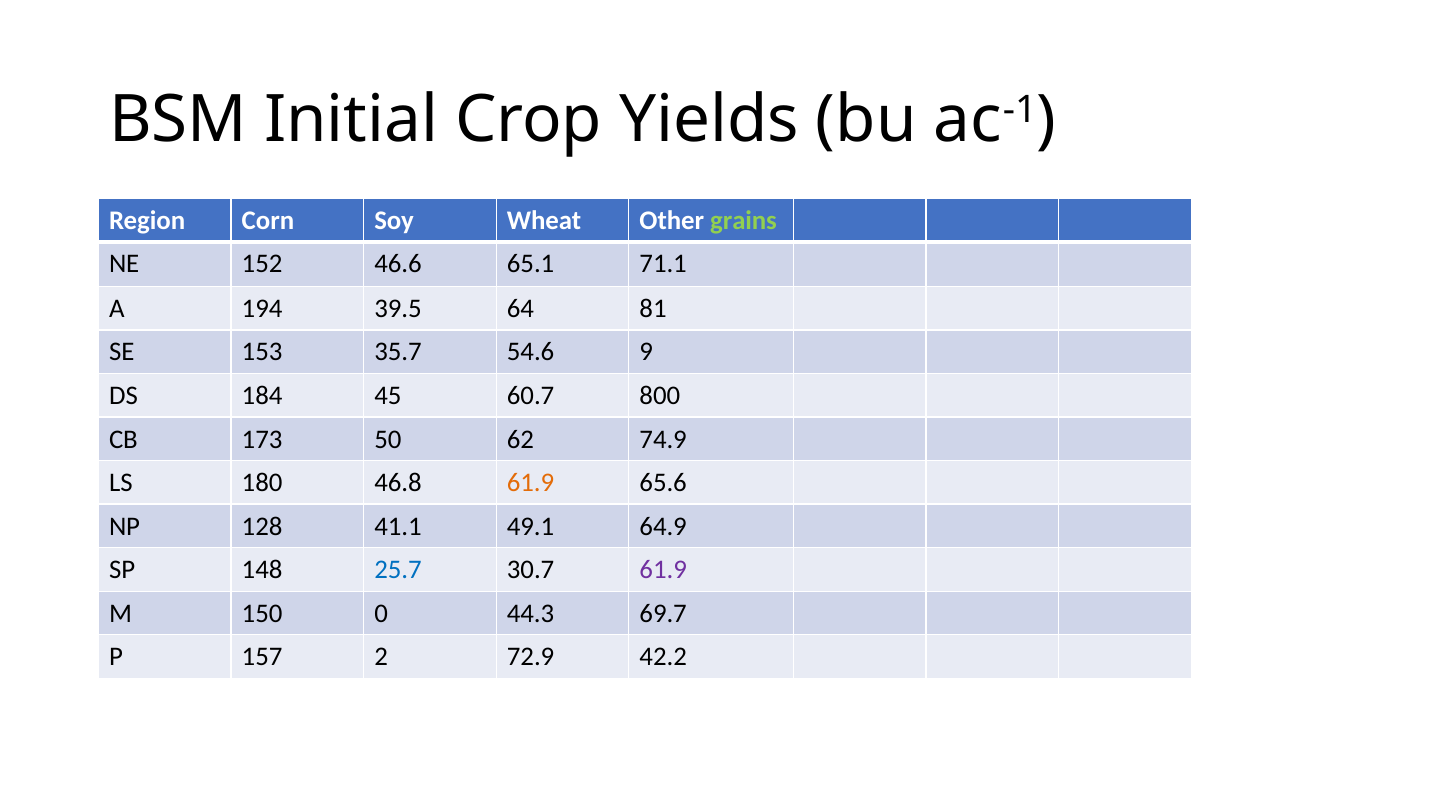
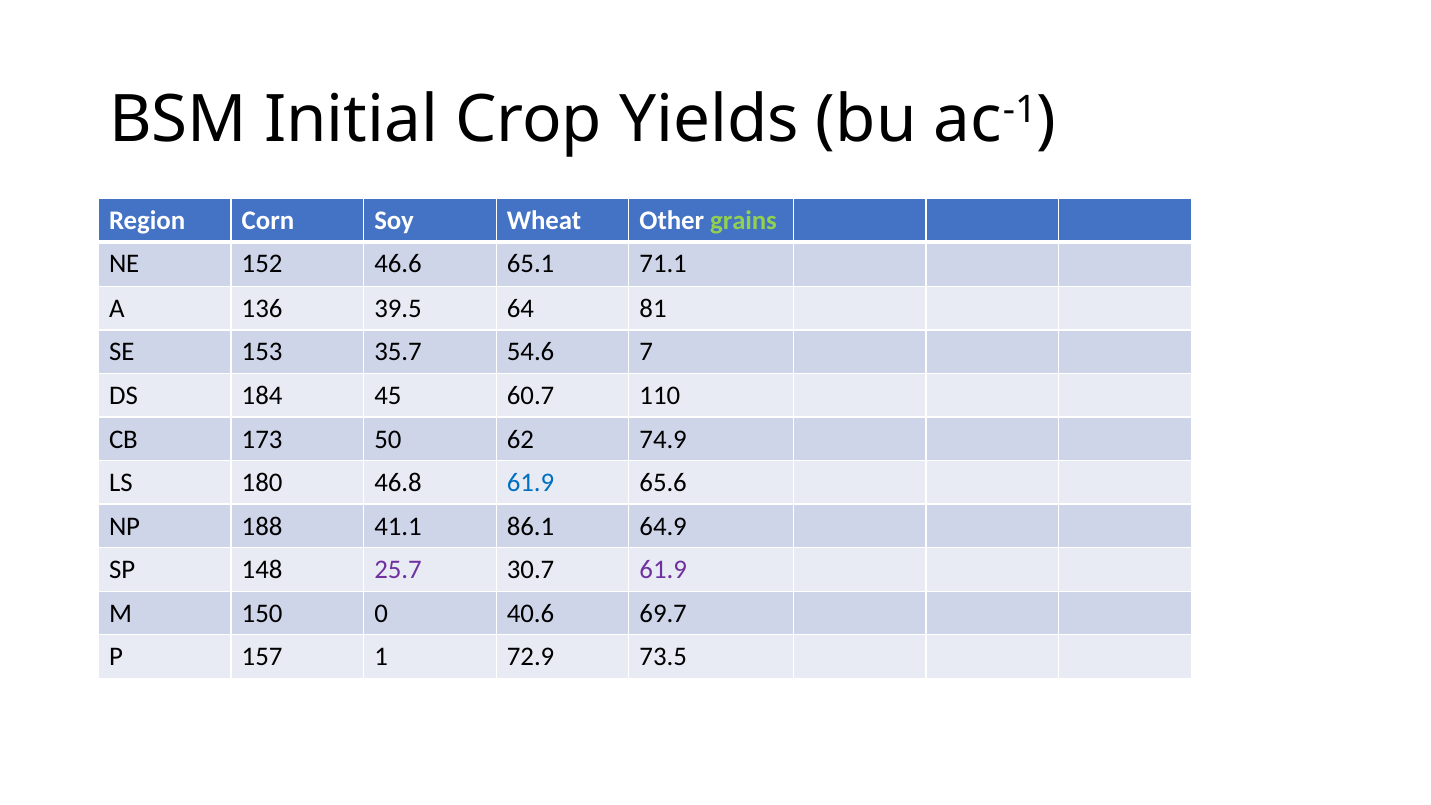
194: 194 -> 136 (262, 309)
9: 9 -> 7 (646, 352)
800: 800 -> 110 (660, 396)
61.9 colour: orange -> blue (531, 483)
128: 128 -> 188 (262, 526)
49.1: 49.1 -> 86.1 (531, 526)
25.7 colour: blue -> purple (398, 570)
44.3: 44.3 -> 40.6 (531, 613)
2: 2 -> 1 (381, 657)
42.2: 42.2 -> 73.5 (663, 657)
